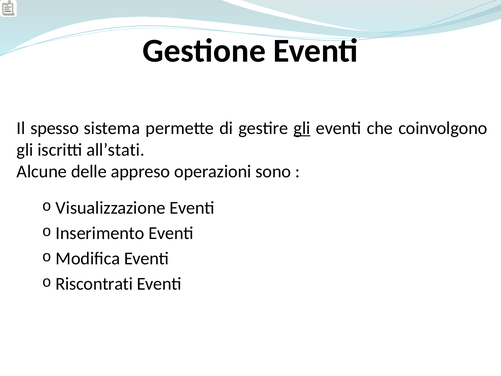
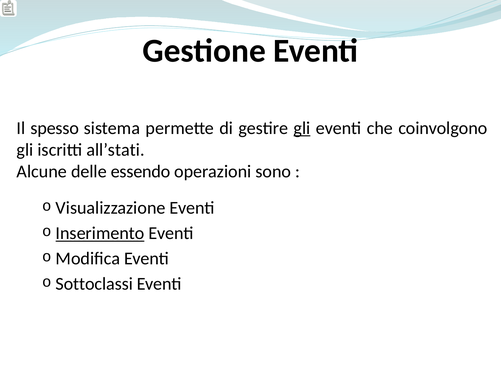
appreso: appreso -> essendo (141, 171)
Inserimento underline: none -> present (100, 233)
Riscontrati: Riscontrati -> Sottoclassi (94, 284)
